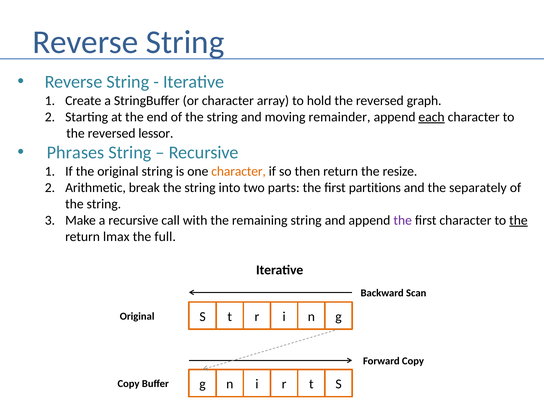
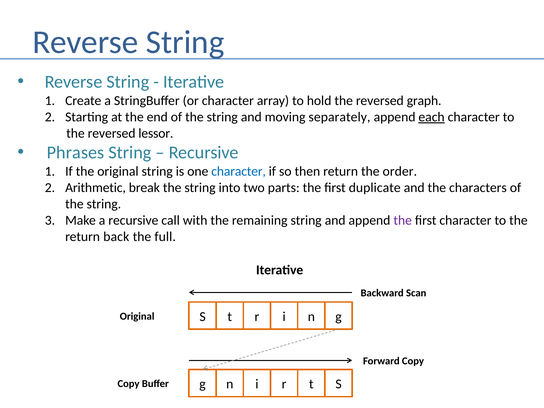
remainder: remainder -> separately (339, 117)
character colour: orange -> blue (239, 171)
resize: resize -> order (400, 171)
partitions: partitions -> duplicate (375, 188)
separately: separately -> characters (478, 188)
the underline: present -> none (518, 220)
lmax: lmax -> back (116, 237)
